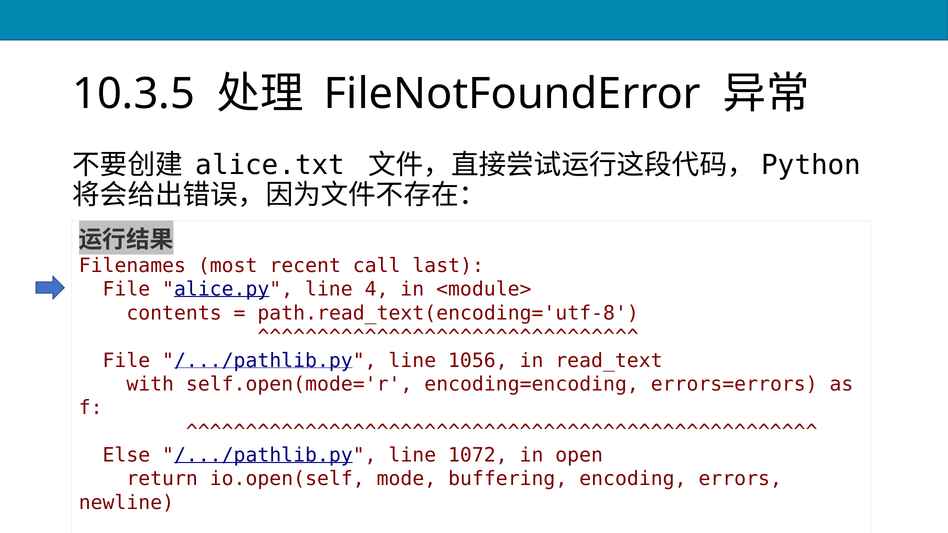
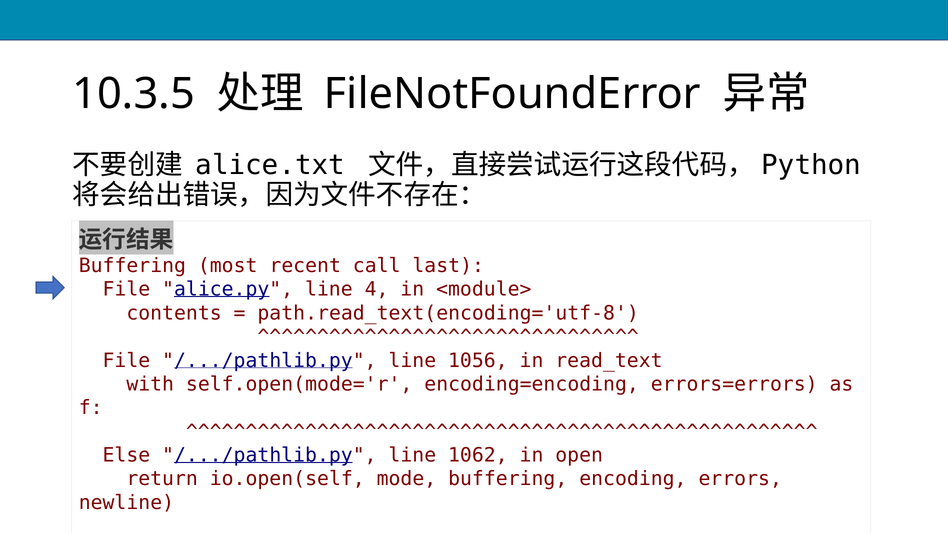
Filenames: Filenames -> Buffering (132, 266)
1072: 1072 -> 1062 (478, 455)
